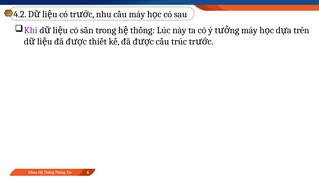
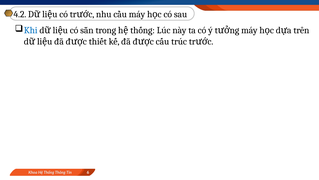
Khi colour: purple -> blue (31, 30)
